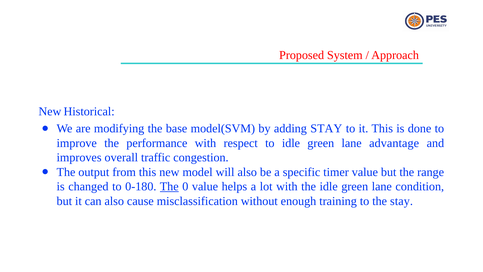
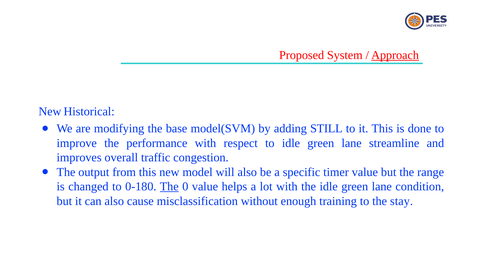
Approach underline: none -> present (395, 55)
adding STAY: STAY -> STILL (326, 128)
advantage: advantage -> streamline (394, 143)
